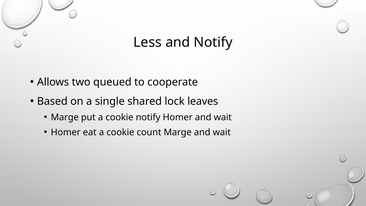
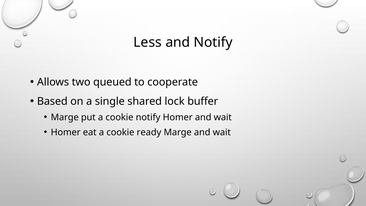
leaves: leaves -> buffer (203, 101)
count: count -> ready (149, 132)
